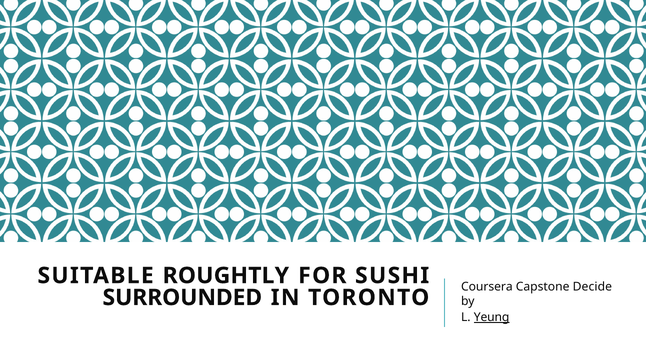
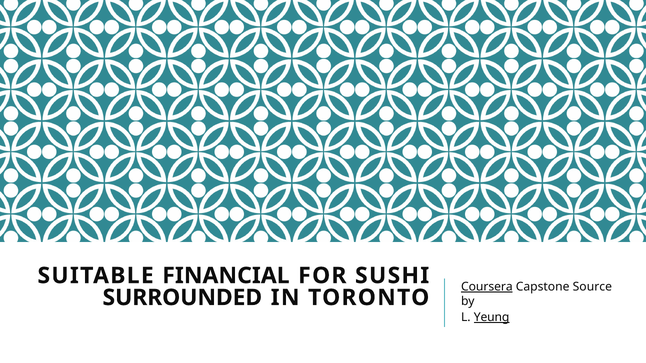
ROUGHTLY: ROUGHTLY -> FINANCIAL (226, 276)
Coursera underline: none -> present (487, 287)
Decide: Decide -> Source (592, 287)
